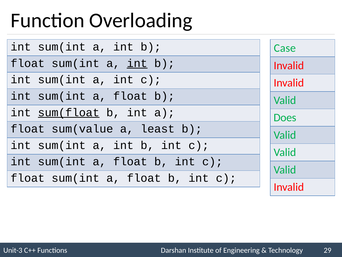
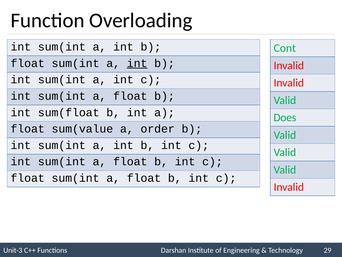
Case: Case -> Cont (285, 48)
sum(float underline: present -> none (69, 112)
least: least -> order (158, 129)
